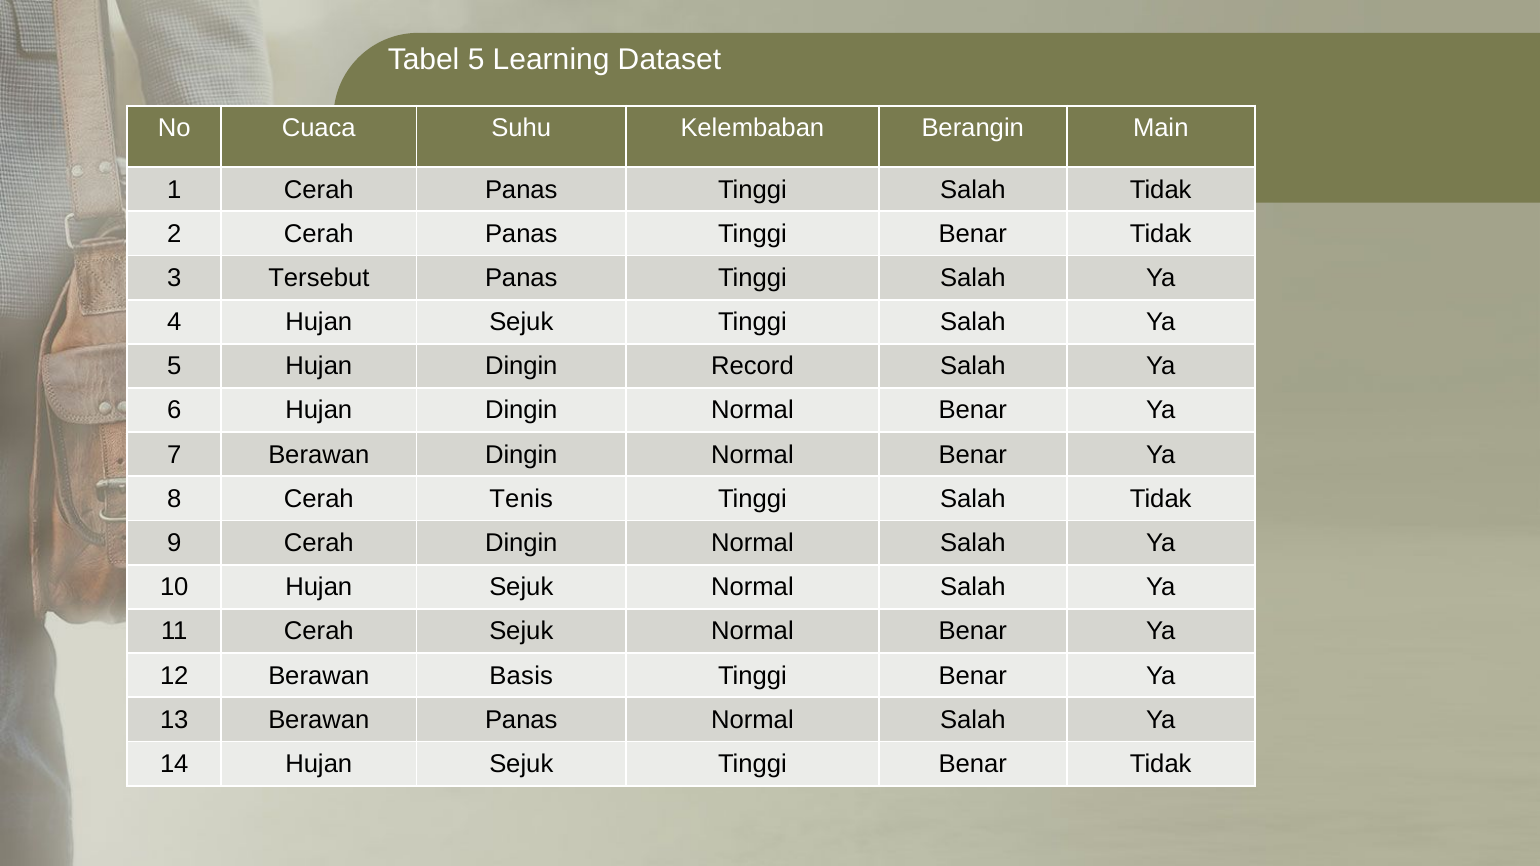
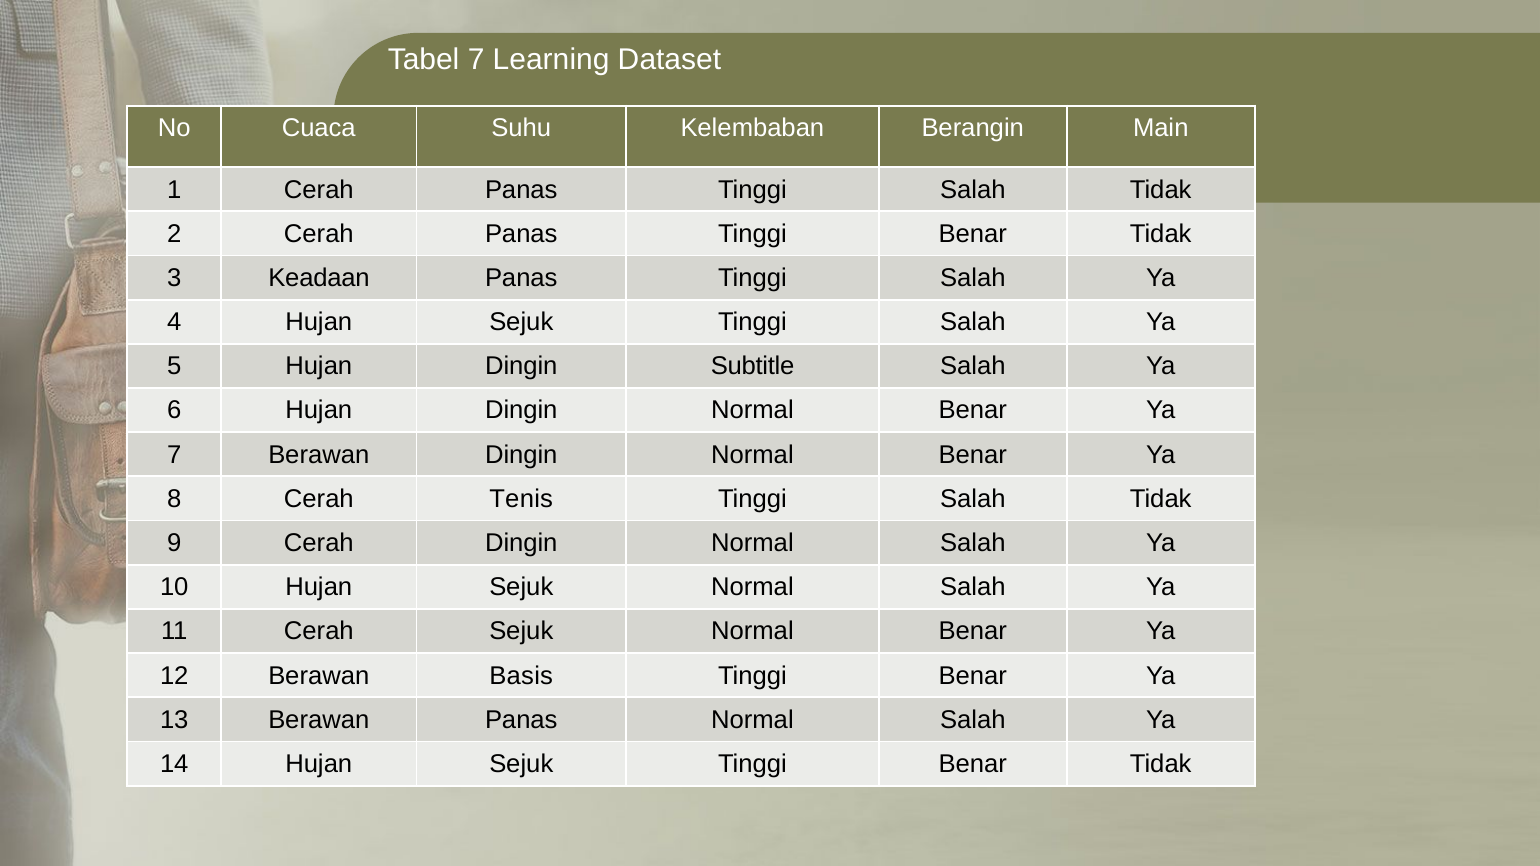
Tabel 5: 5 -> 7 (476, 59)
Tersebut: Tersebut -> Keadaan (319, 278)
Record: Record -> Subtitle (753, 366)
